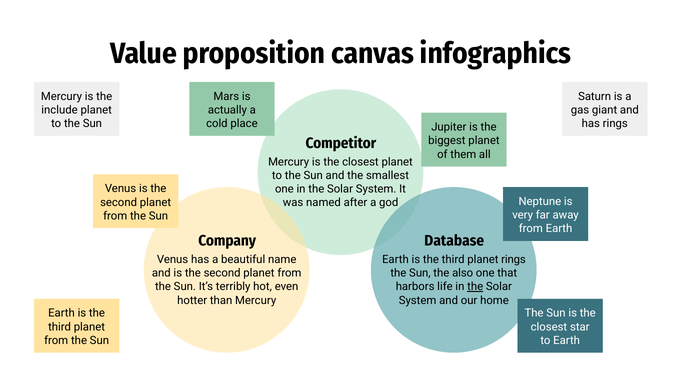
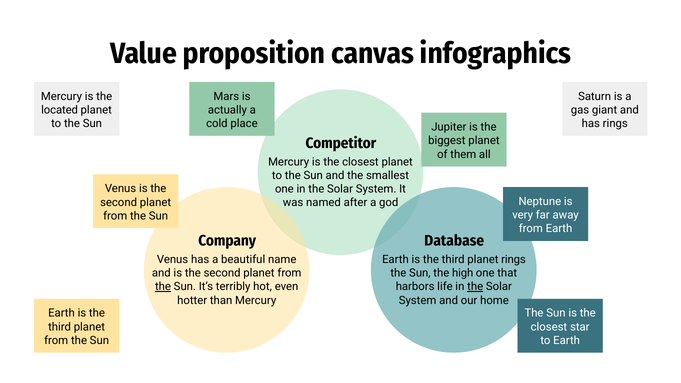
include: include -> located (60, 110)
also: also -> high (463, 273)
the underline: none -> present (163, 287)
